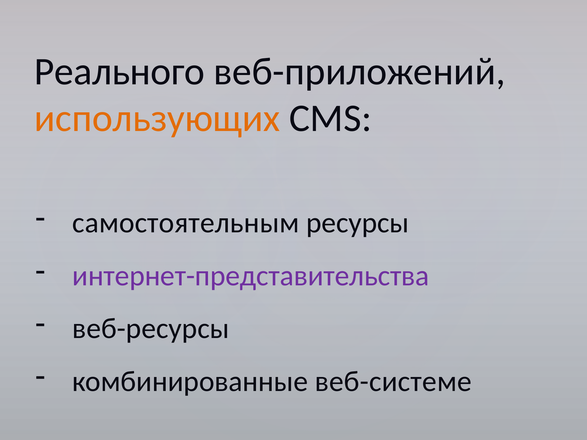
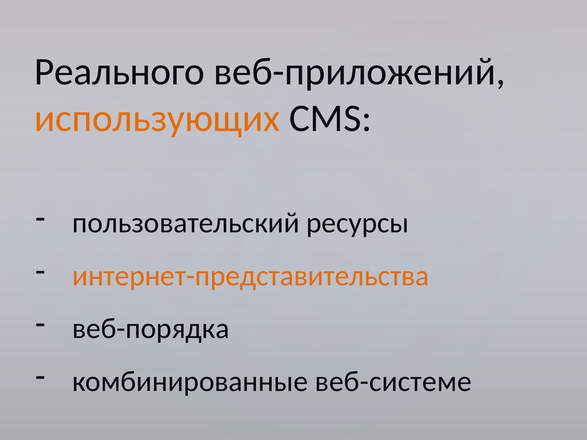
самостоятельным: самостоятельным -> пользовательский (186, 223)
интернет-представительства colour: purple -> orange (251, 276)
веб-ресурсы: веб-ресурсы -> веб-порядка (151, 329)
